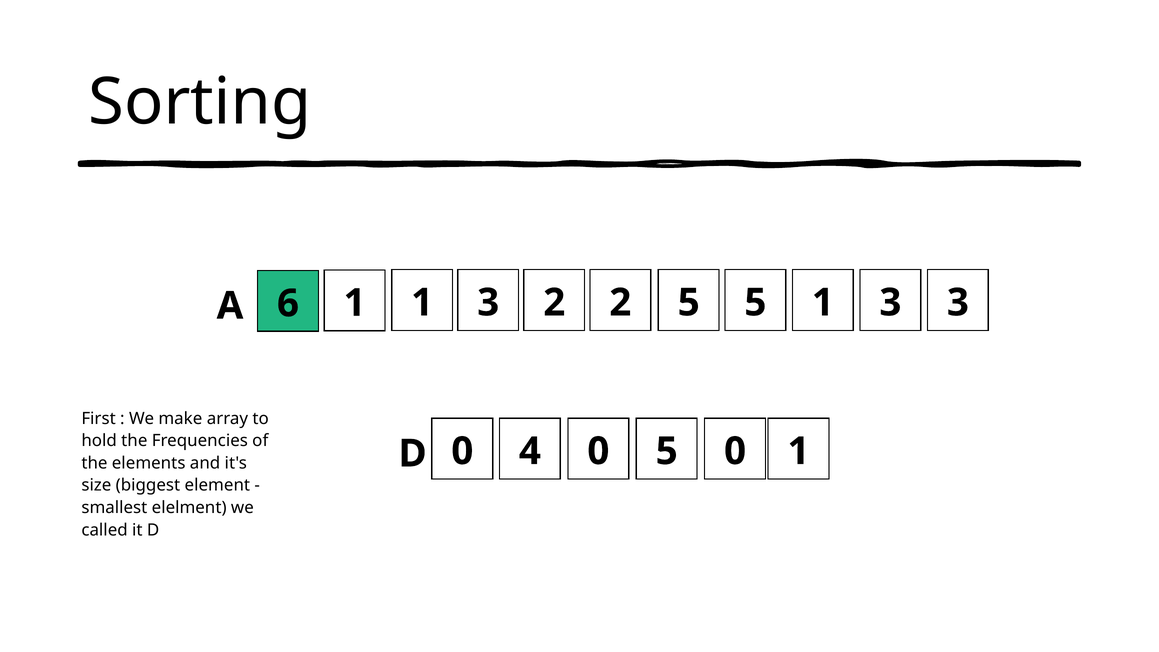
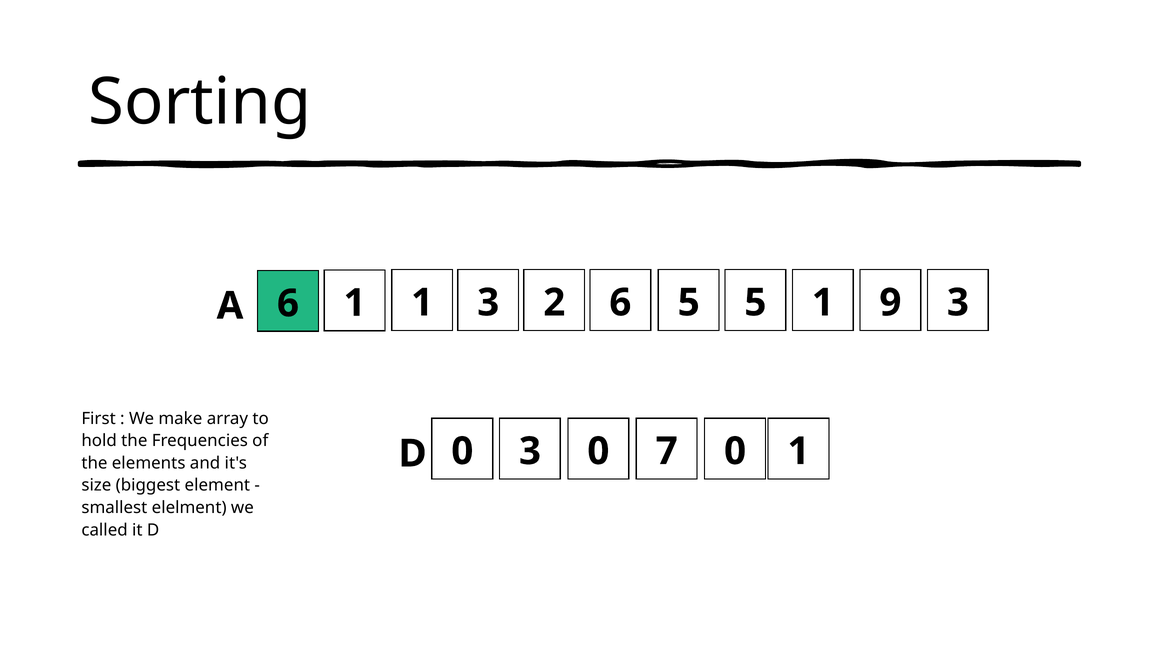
2: 2 -> 6 (620, 303)
6 3: 3 -> 9 (890, 303)
0 4: 4 -> 3 (530, 451)
0 5: 5 -> 7 (667, 451)
